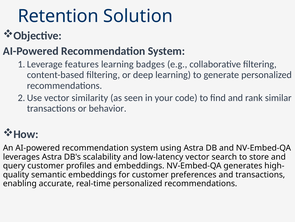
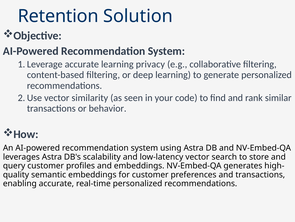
features: features -> accurate (82, 64)
badges: badges -> privacy (150, 64)
